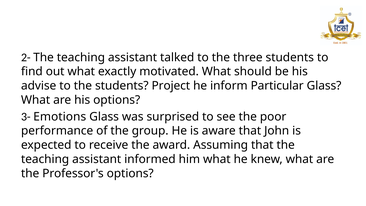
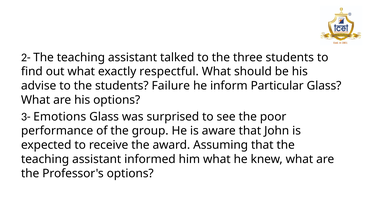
motivated: motivated -> respectful (169, 72)
Project: Project -> Failure (171, 86)
